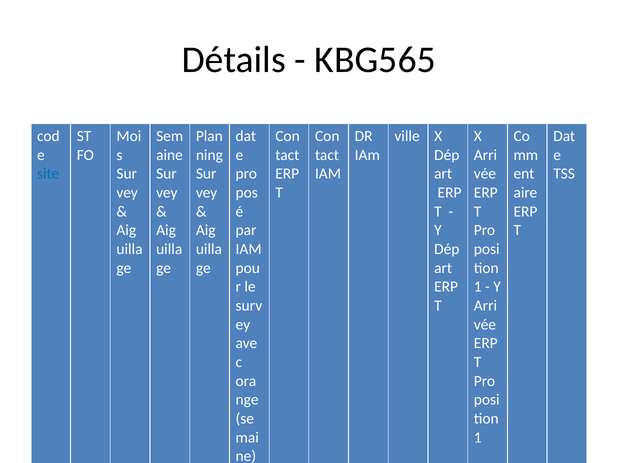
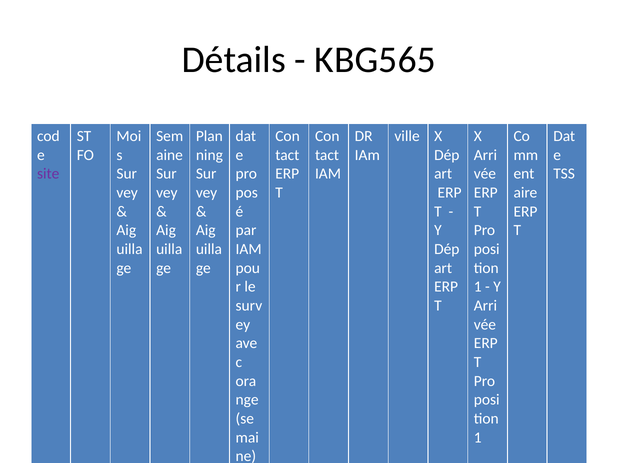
site colour: blue -> purple (48, 174)
